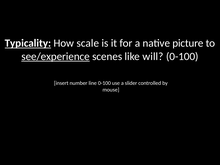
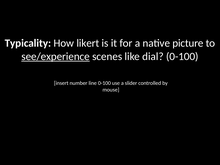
Typicality underline: present -> none (28, 43)
scale: scale -> likert (88, 43)
will: will -> dial (153, 56)
